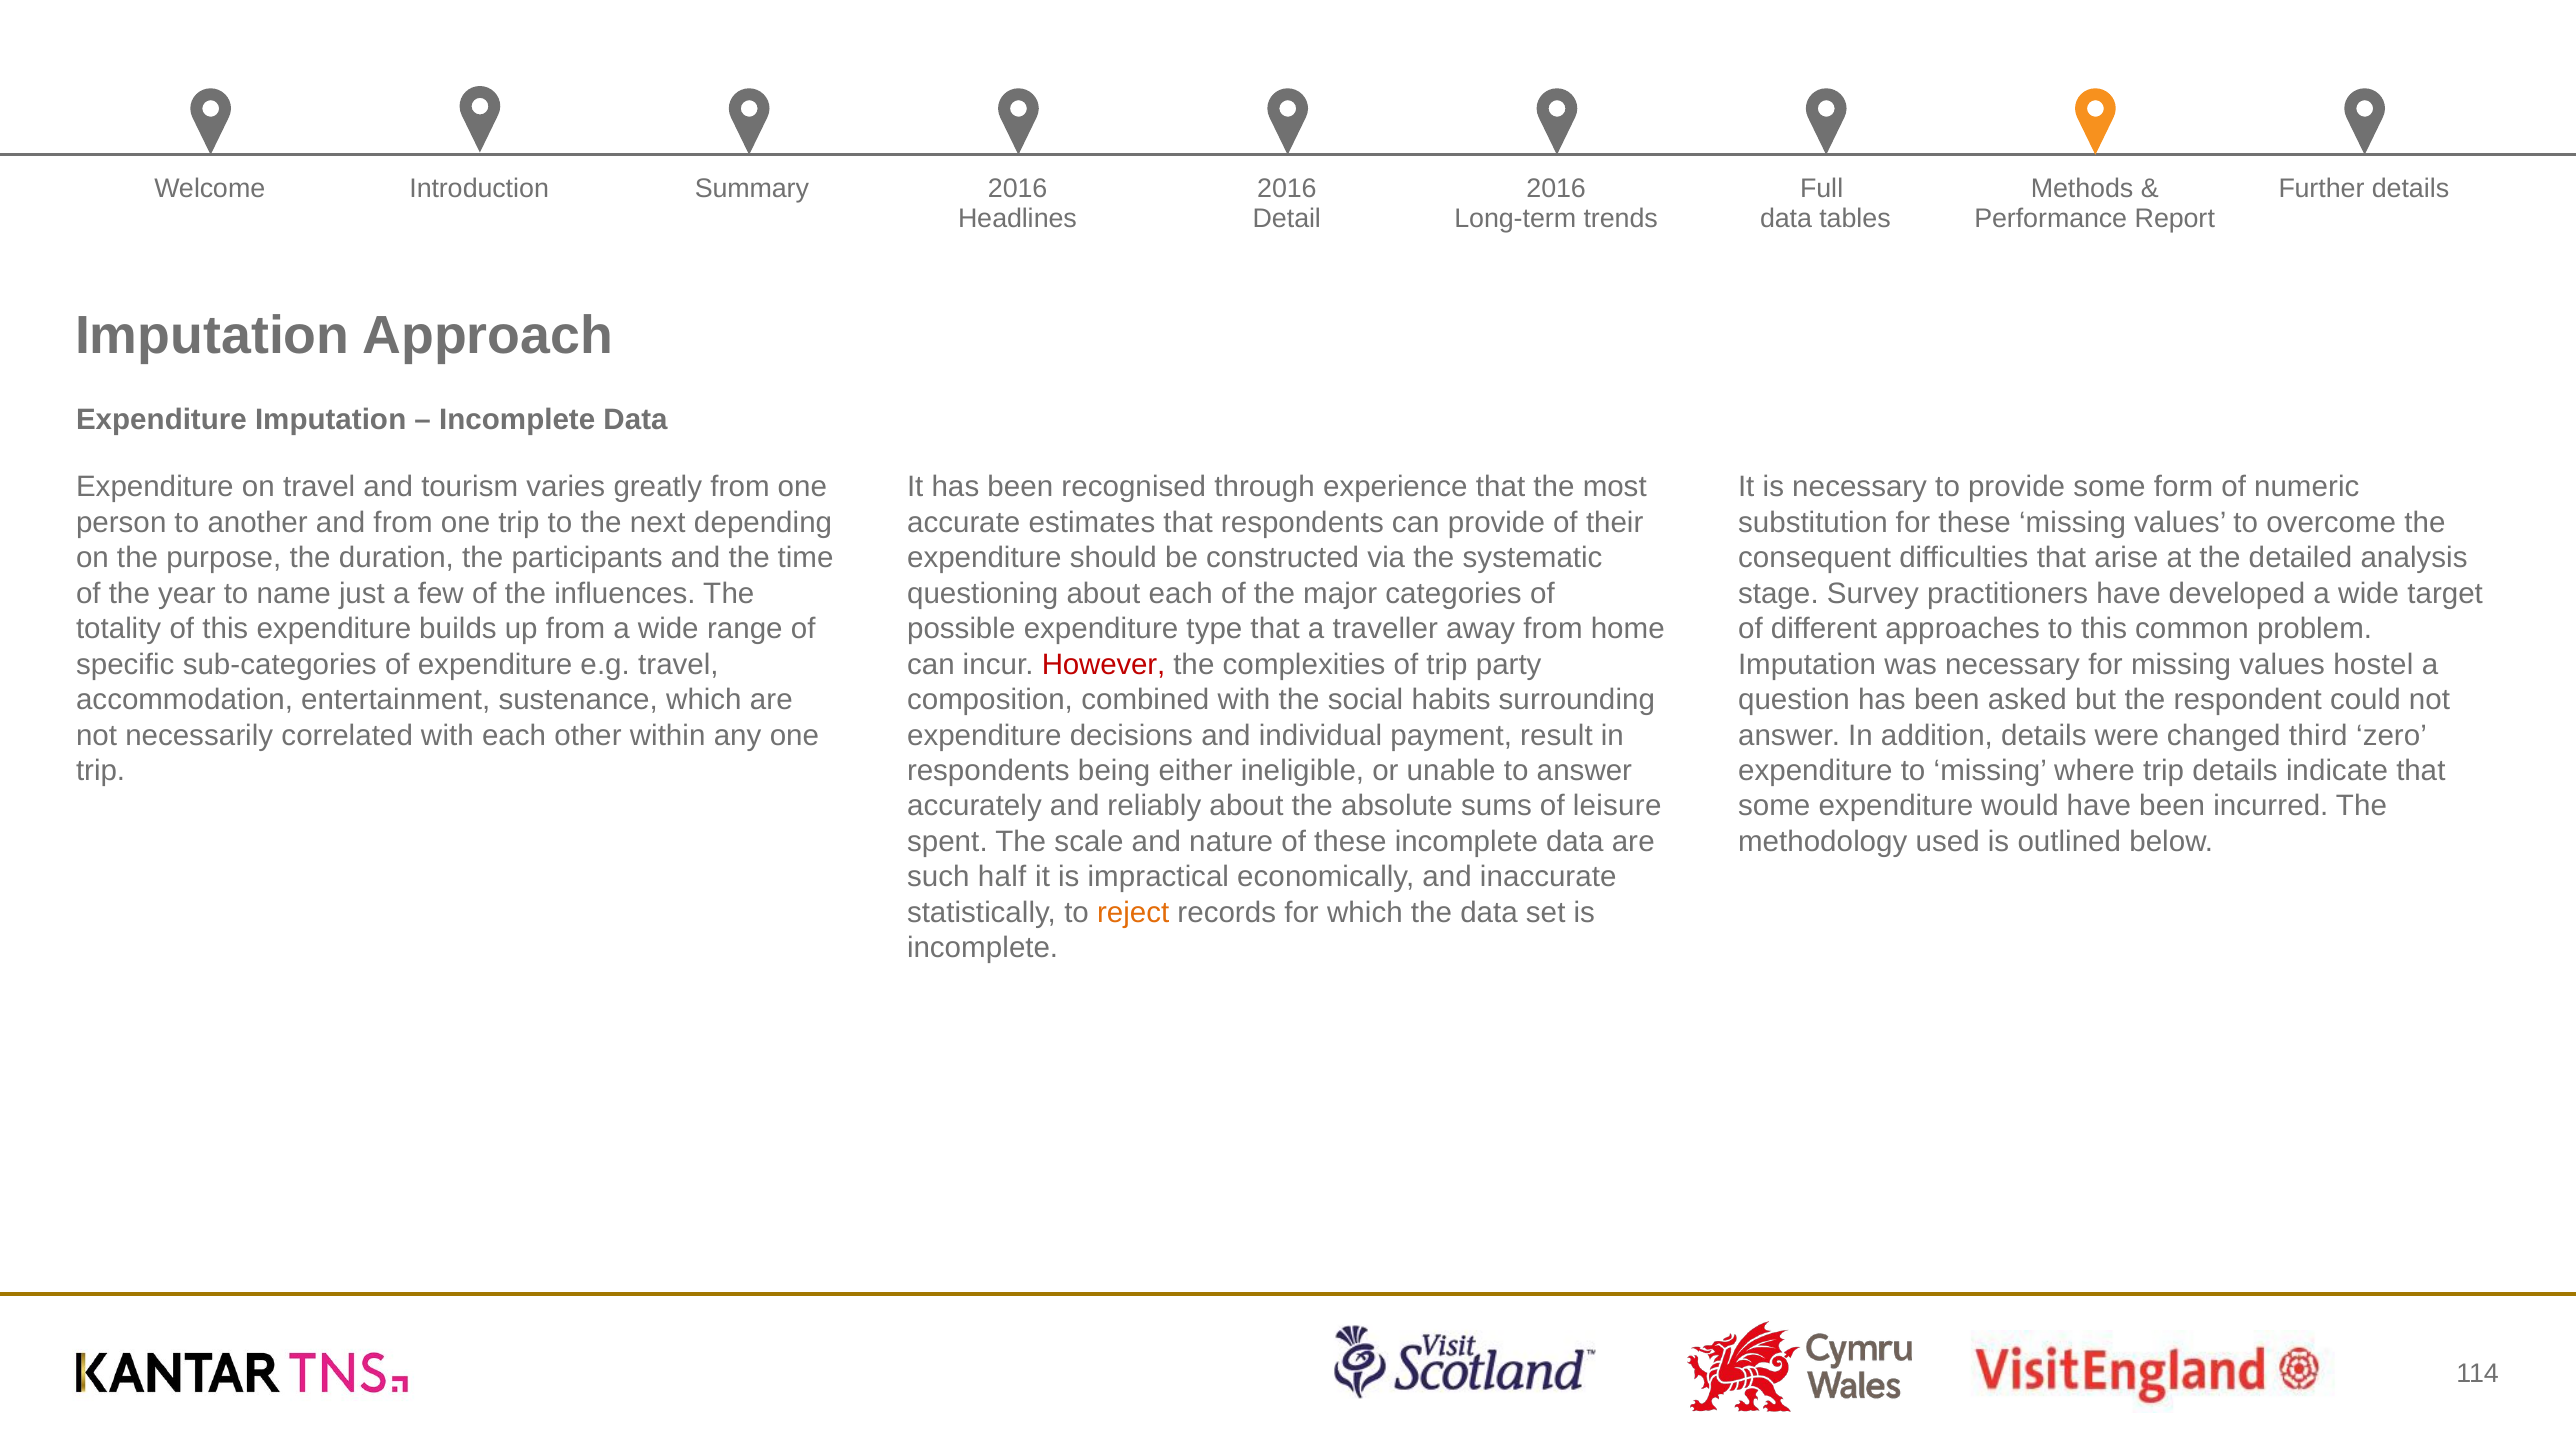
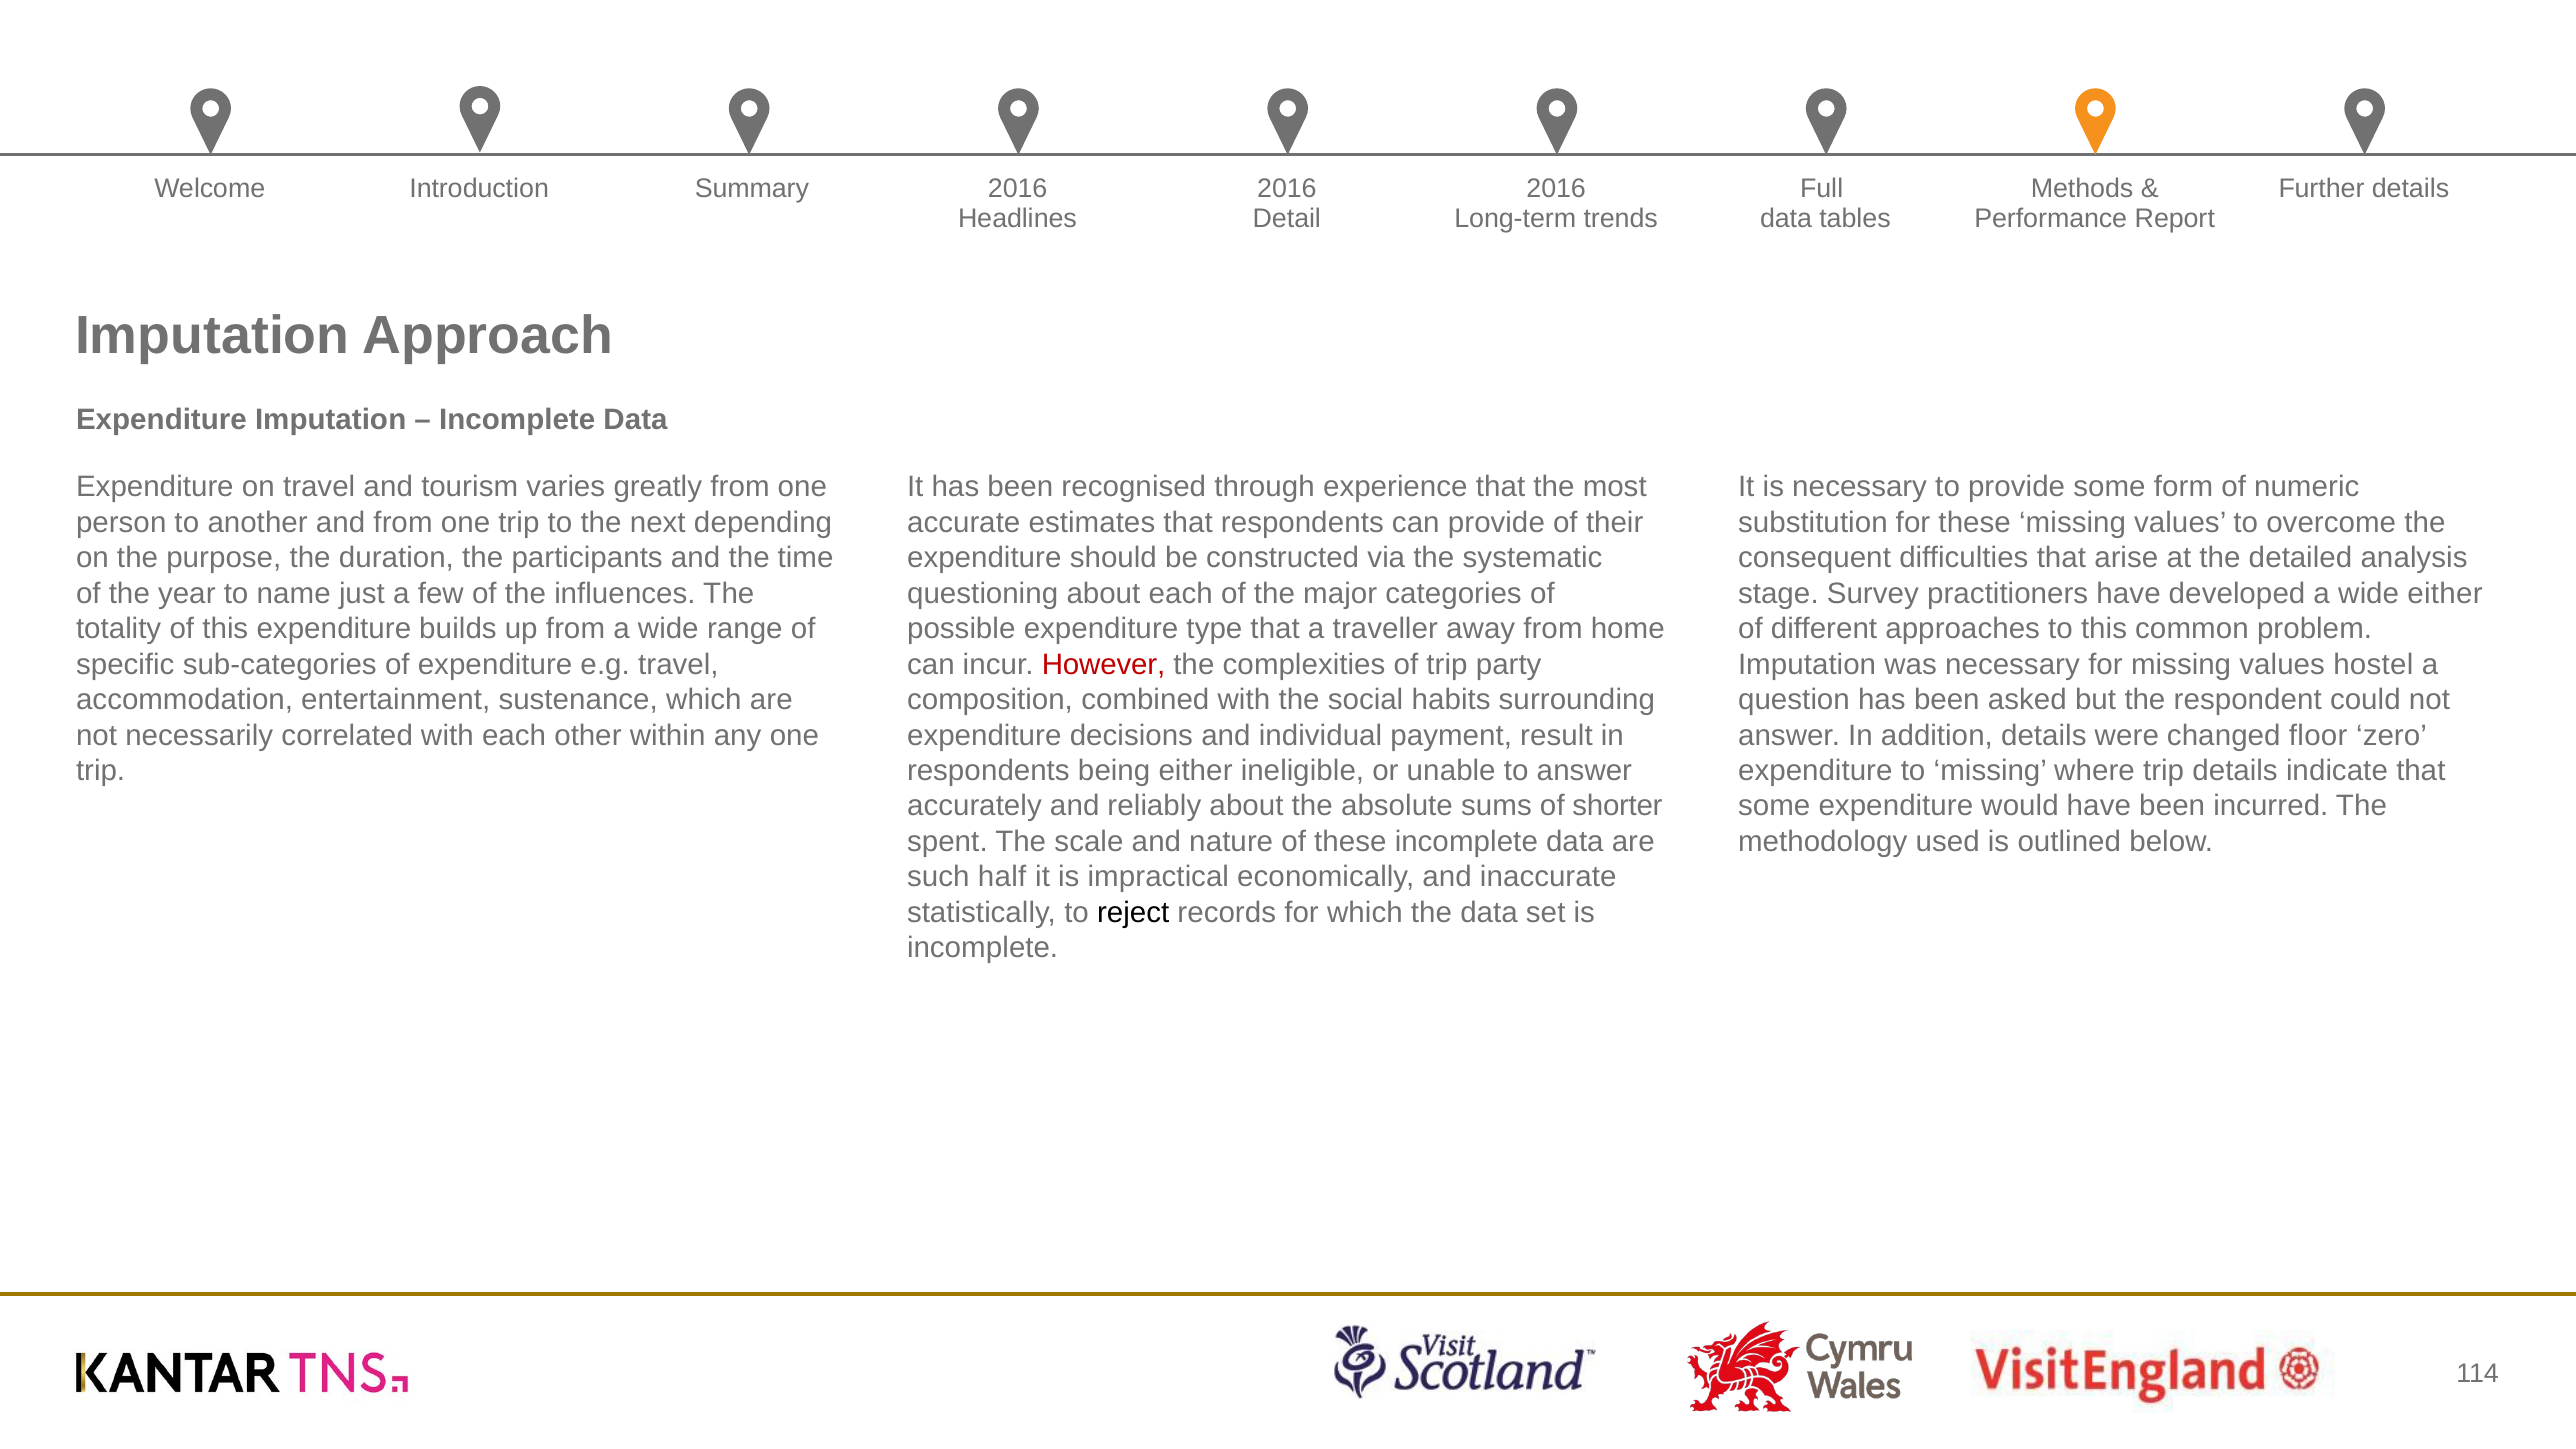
wide target: target -> either (2445, 594)
third: third -> floor (2318, 735)
leisure: leisure -> shorter (1617, 806)
reject colour: orange -> black (1133, 913)
